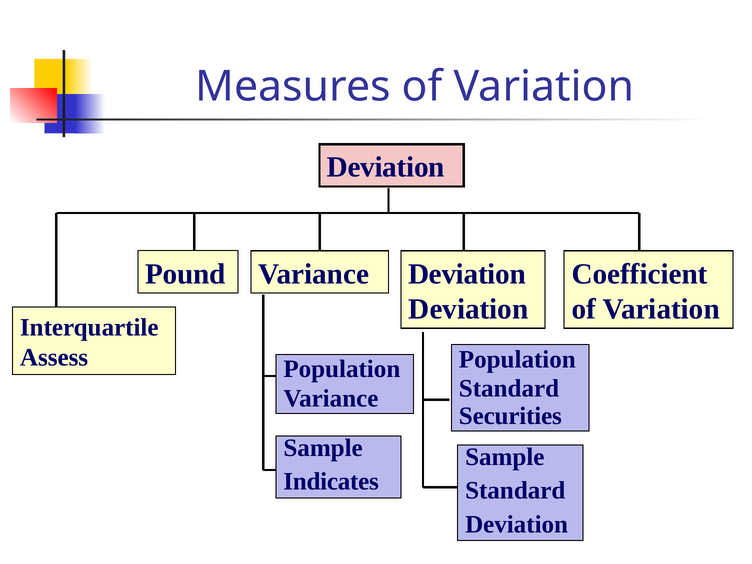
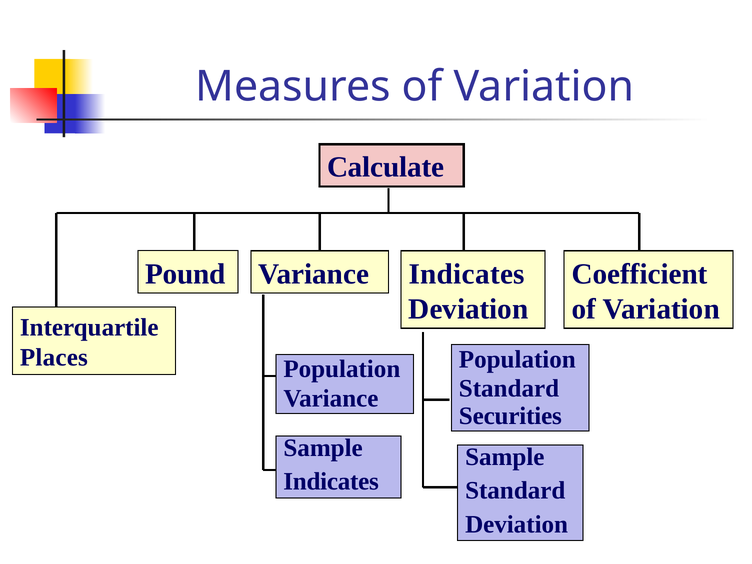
Deviation: Deviation -> Calculate (386, 167)
Variance Deviation: Deviation -> Indicates (467, 274)
Assess: Assess -> Places (54, 358)
